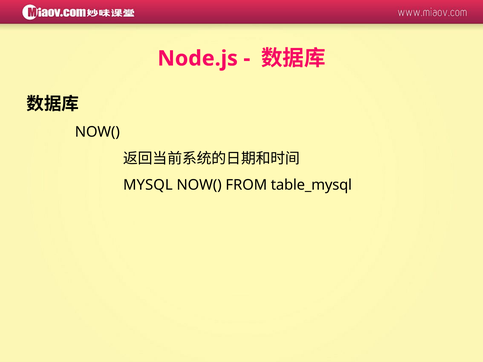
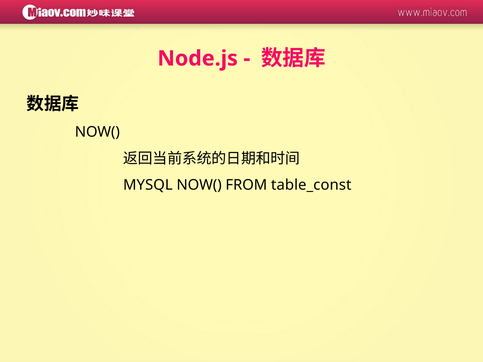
table_mysql: table_mysql -> table_const (311, 185)
